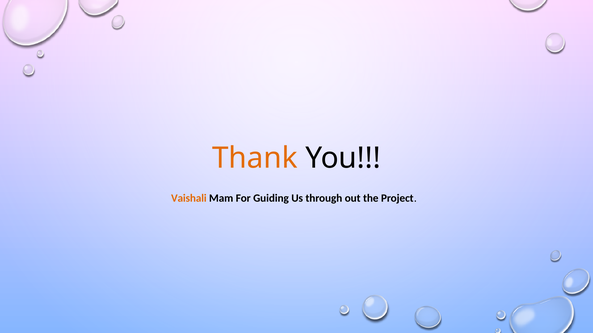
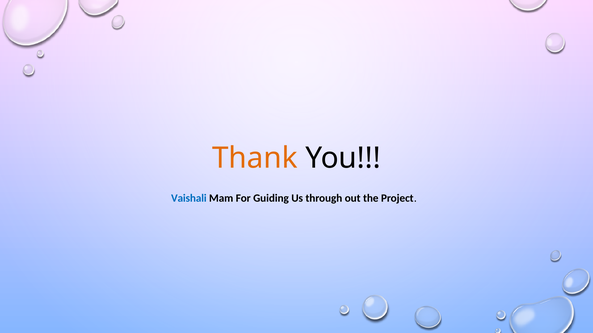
Vaishali colour: orange -> blue (189, 198)
